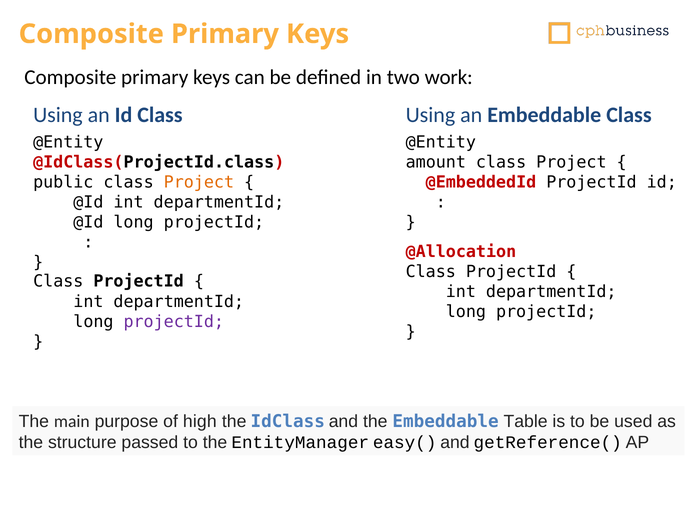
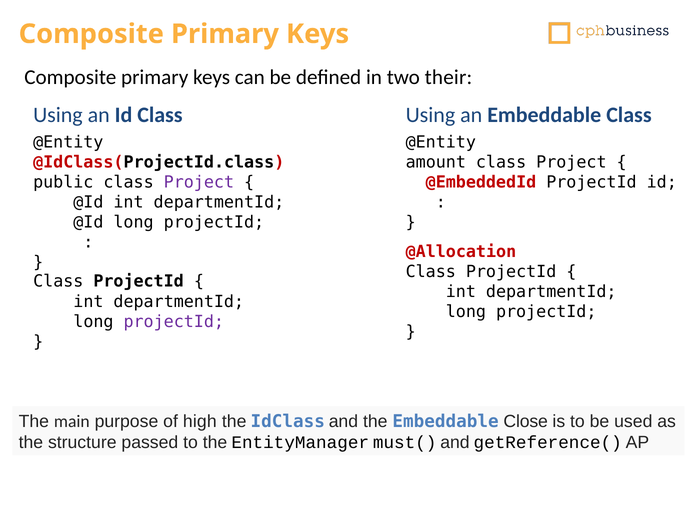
work: work -> their (448, 77)
Project colour: orange -> purple (199, 182)
Table: Table -> Close (526, 422)
easy(: easy( -> must( (405, 443)
